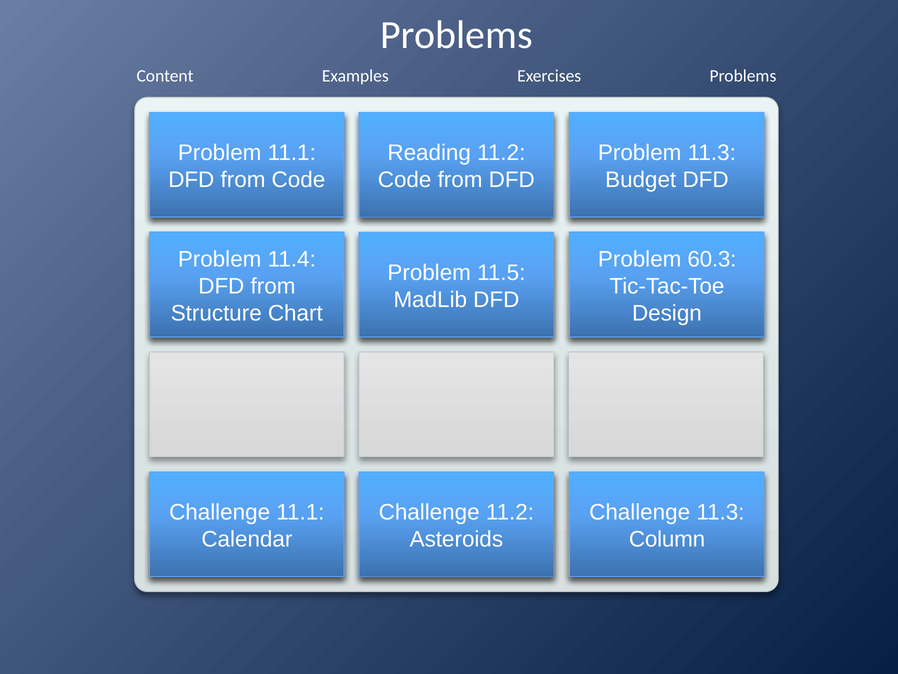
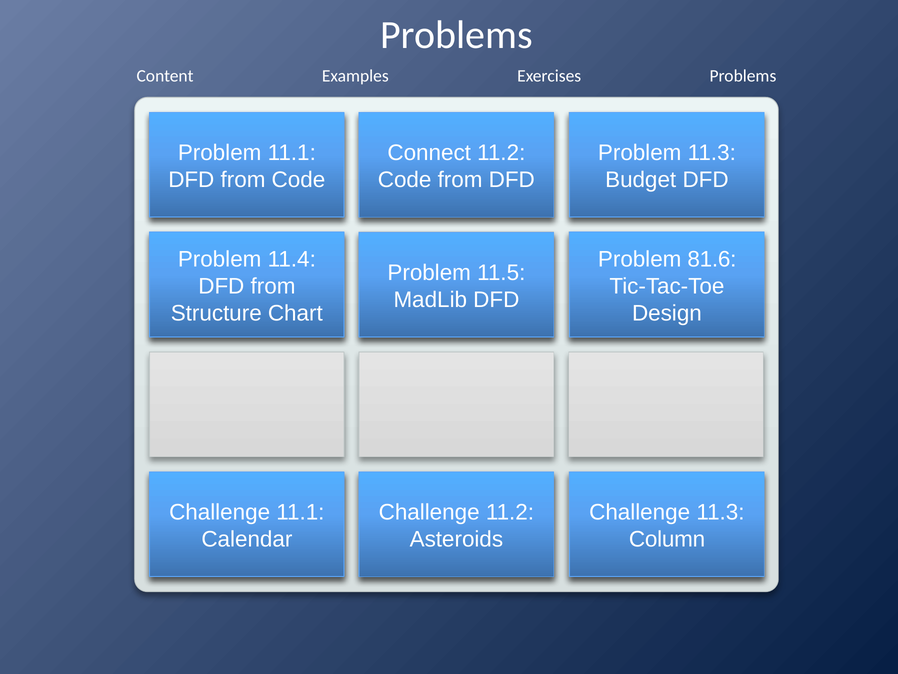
Reading: Reading -> Connect (429, 153)
60.3: 60.3 -> 81.6 (712, 259)
